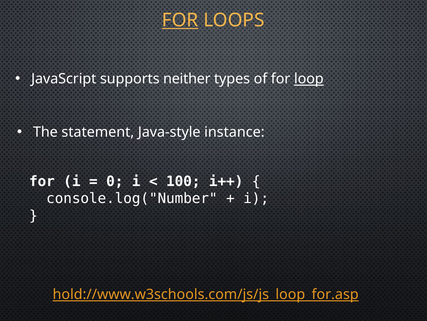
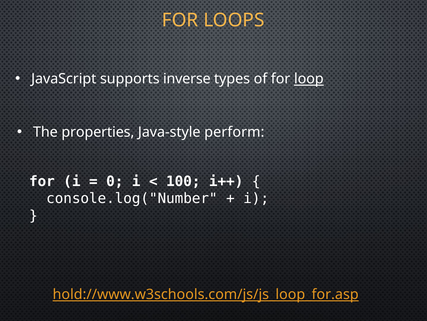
FOR underline: present -> none (180, 20)
neither: neither -> inverse (187, 79)
statement: statement -> properties (98, 132)
instance: instance -> perform (234, 132)
